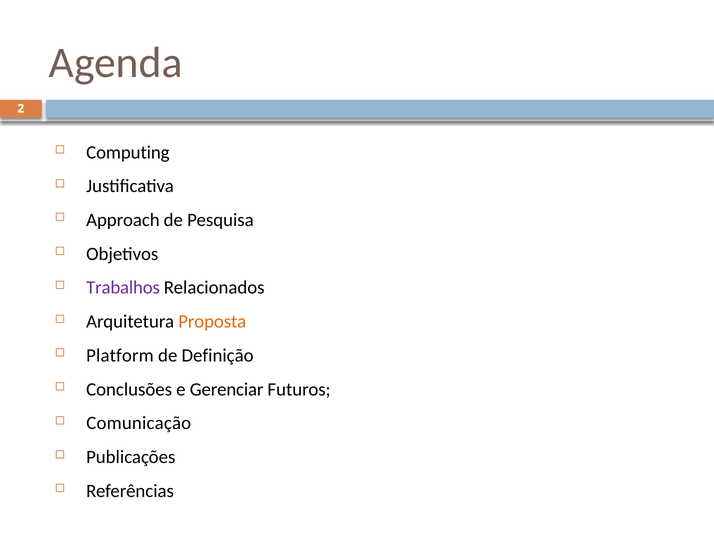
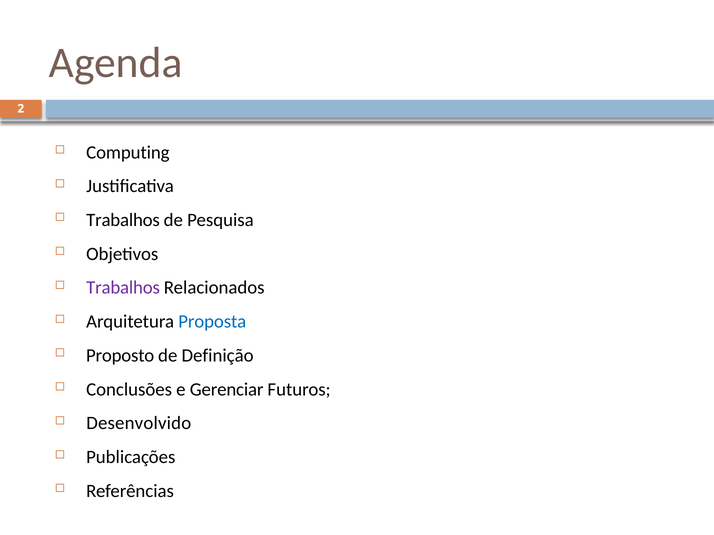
Approach: Approach -> Trabalhos (123, 220)
Proposta colour: orange -> blue (212, 322)
Platform: Platform -> Proposto (120, 356)
Comunicação: Comunicação -> Desenvolvido (139, 424)
